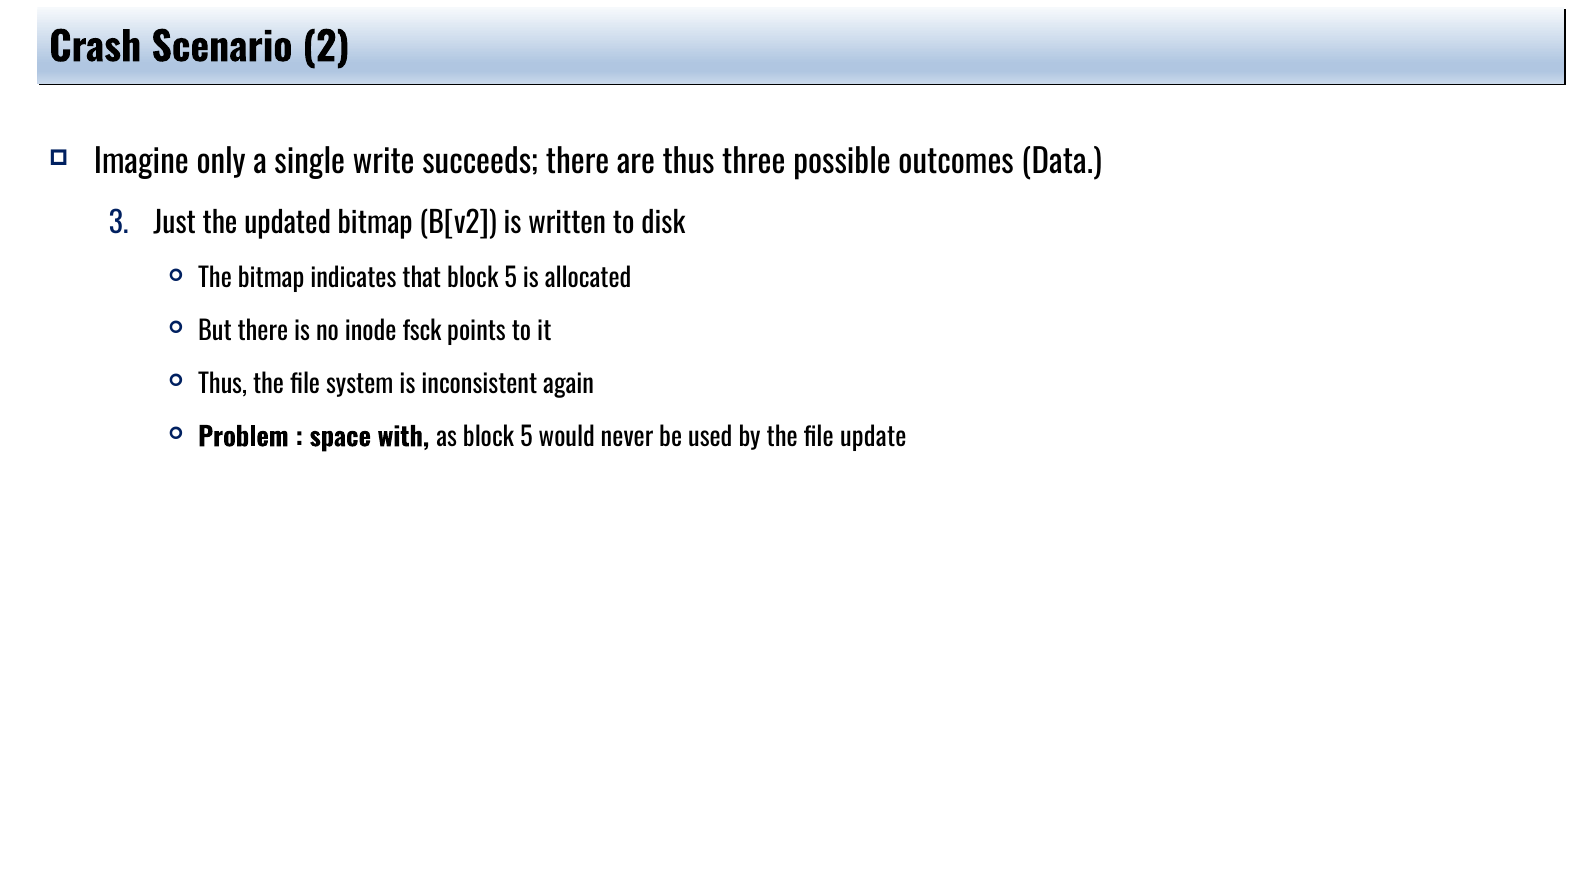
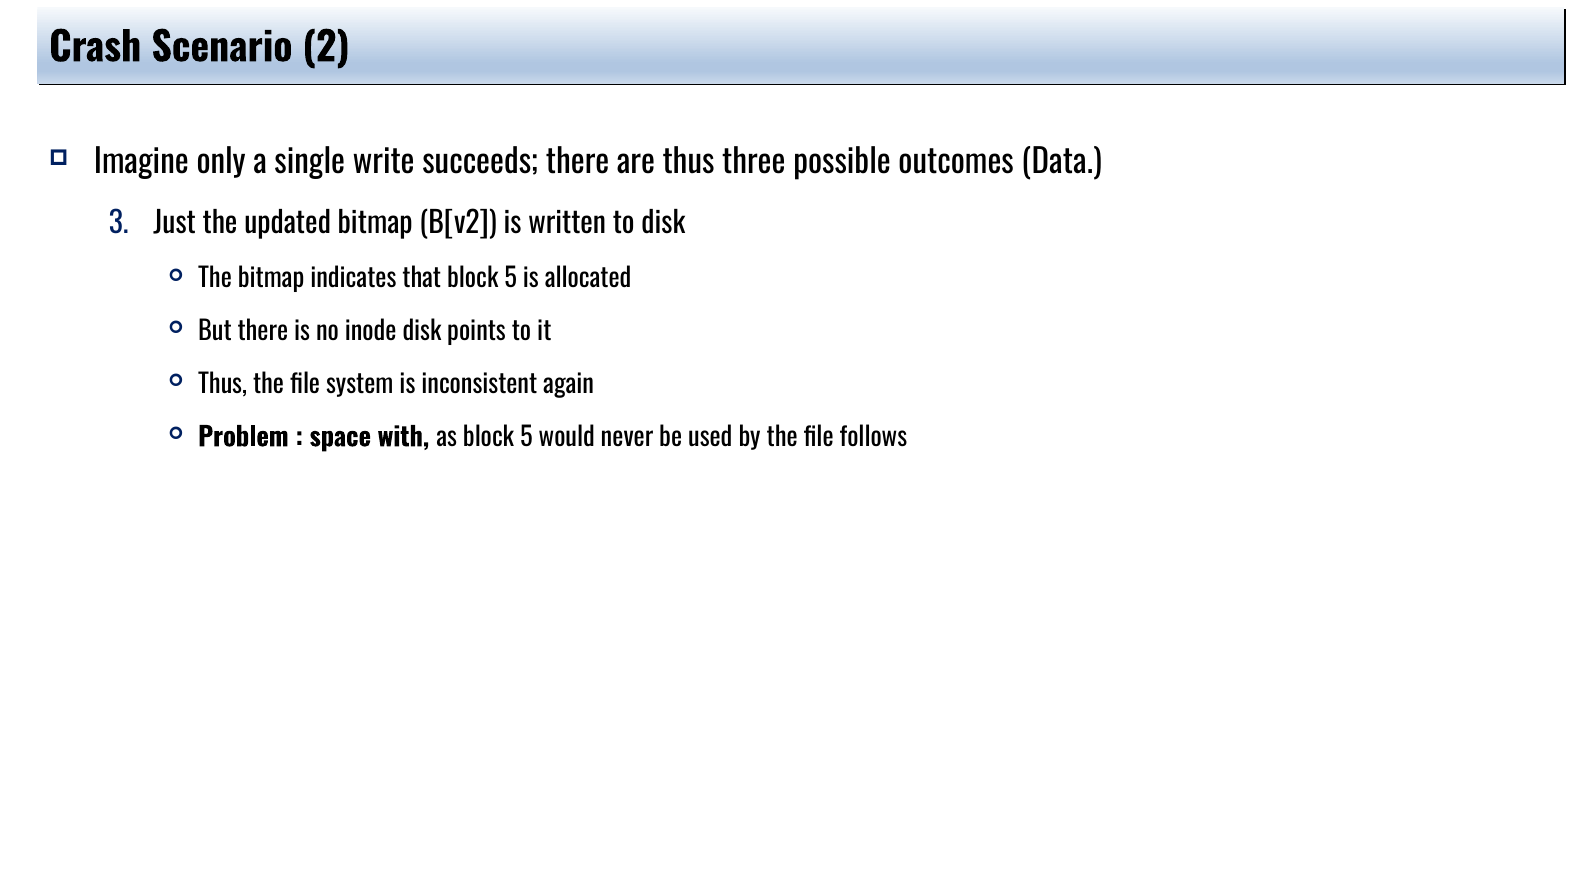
inode fsck: fsck -> disk (422, 332)
update: update -> follows (873, 438)
